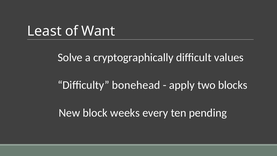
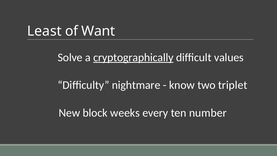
cryptographically underline: none -> present (133, 57)
bonehead: bonehead -> nightmare (136, 85)
apply: apply -> know (182, 85)
blocks: blocks -> triplet (233, 85)
pending: pending -> number (208, 113)
